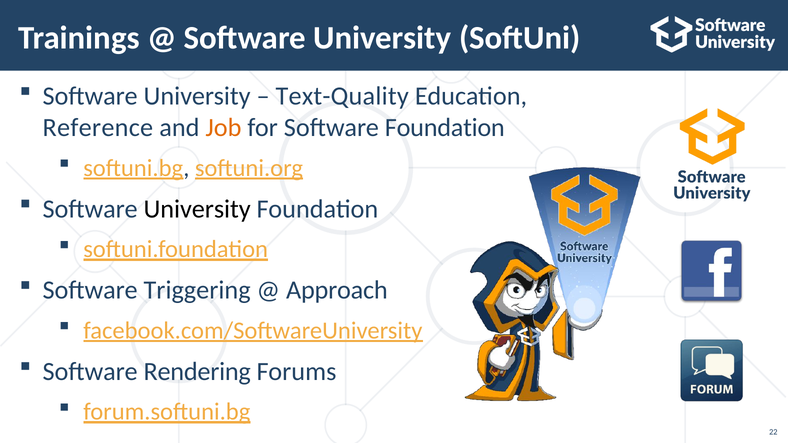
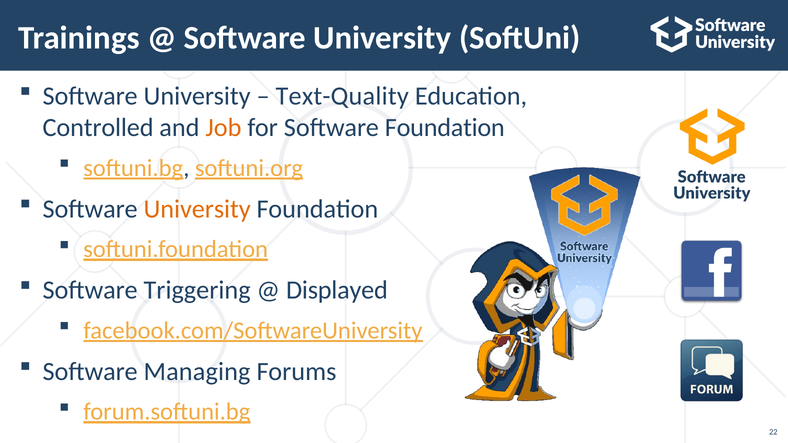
Reference: Reference -> Controlled (98, 128)
University colour: black -> orange (197, 209)
Approach: Approach -> Displayed (337, 290)
Rendering: Rendering -> Managing (197, 372)
